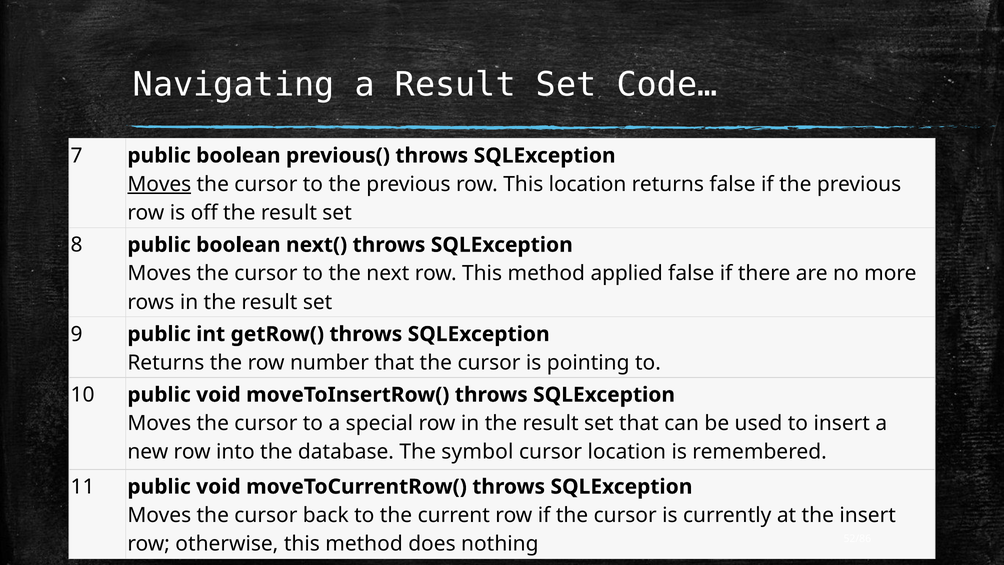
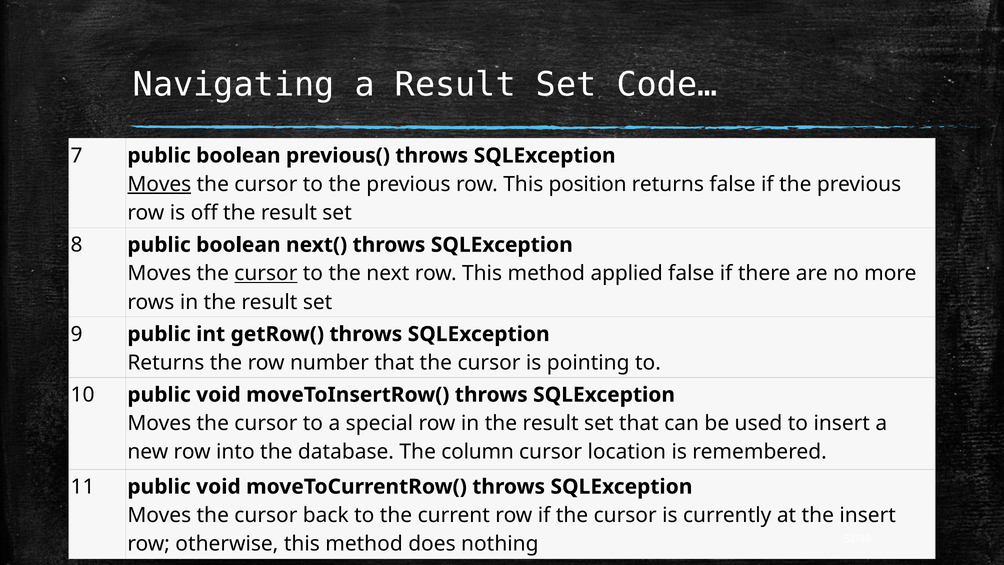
This location: location -> position (588, 184)
cursor underline: none -> present (266, 273)
symbol: symbol -> column (478, 452)
